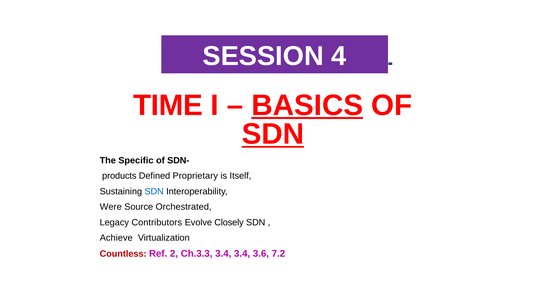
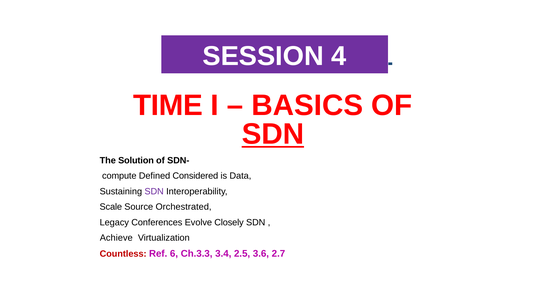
BASICS underline: present -> none (307, 105)
Specific: Specific -> Solution (136, 160)
products: products -> compute (119, 176)
Proprietary: Proprietary -> Considered (195, 176)
Itself: Itself -> Data (240, 176)
SDN colour: blue -> purple (154, 191)
Were: Were -> Scale (111, 207)
Contributors: Contributors -> Conferences (157, 222)
2: 2 -> 6 (174, 254)
3.4 3.4: 3.4 -> 2.5 (242, 254)
7.2: 7.2 -> 2.7 (278, 254)
